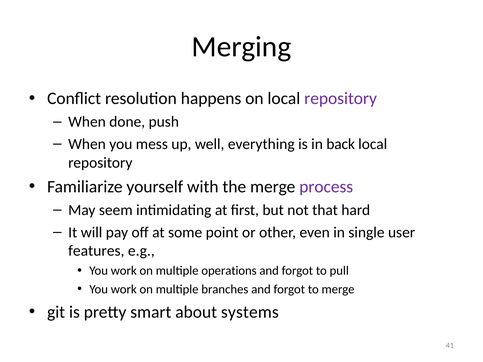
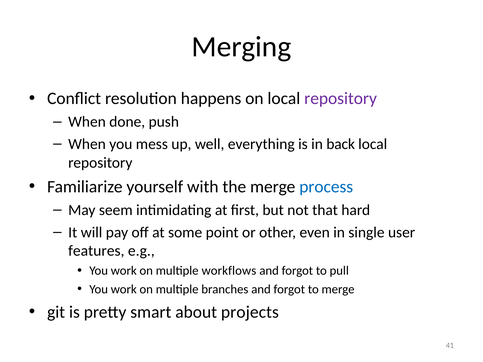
process colour: purple -> blue (326, 187)
operations: operations -> workflows (229, 271)
systems: systems -> projects (250, 312)
